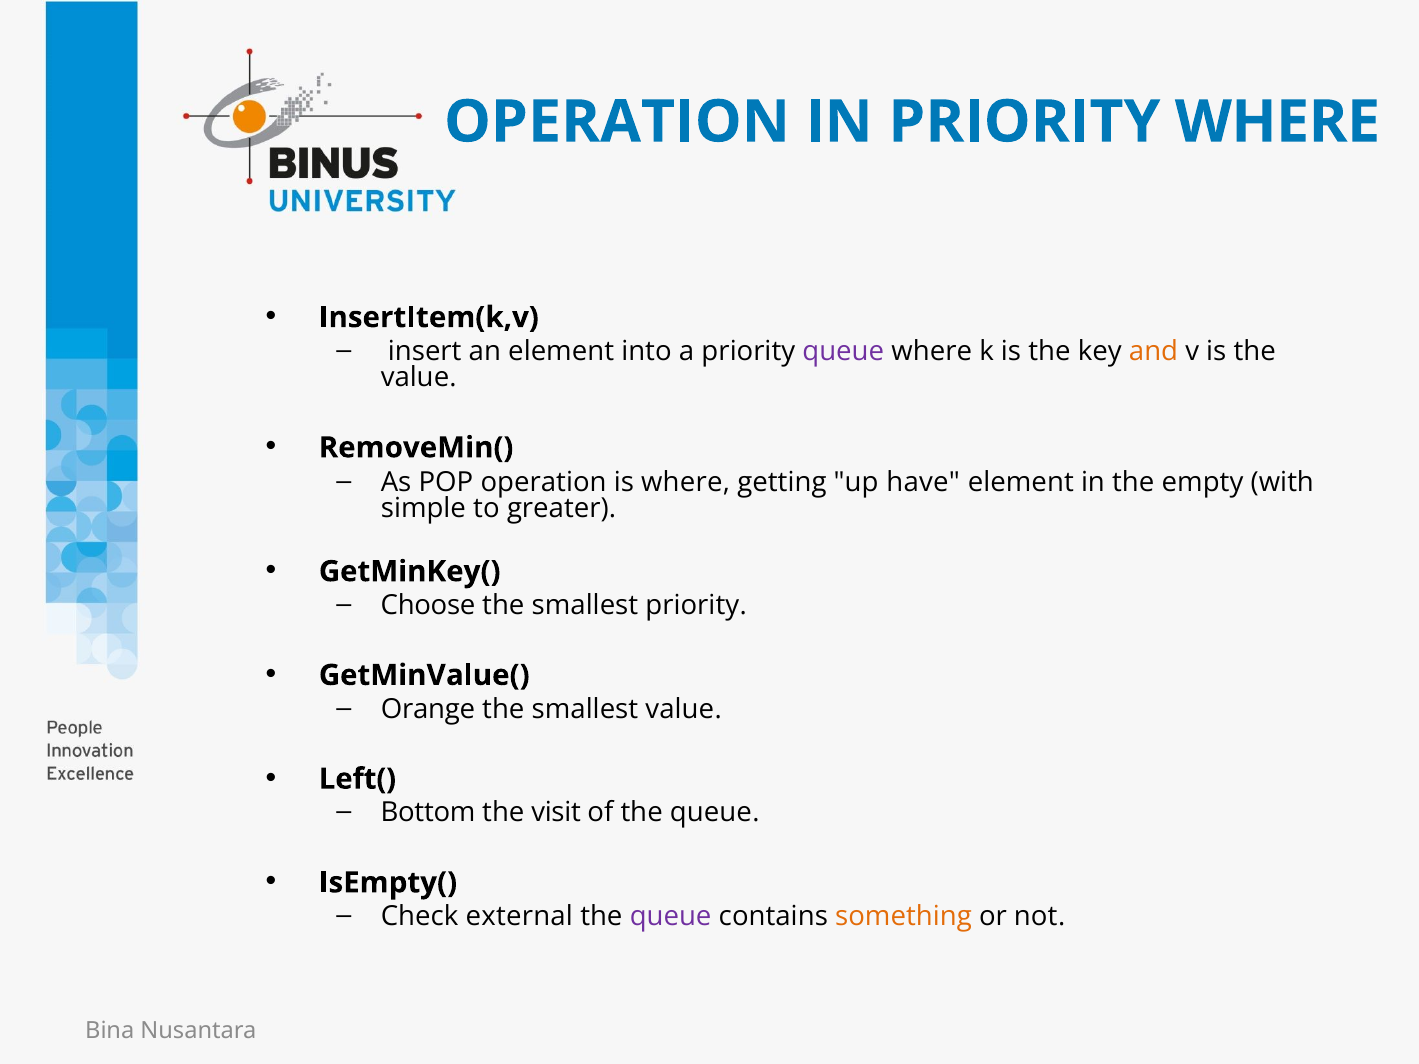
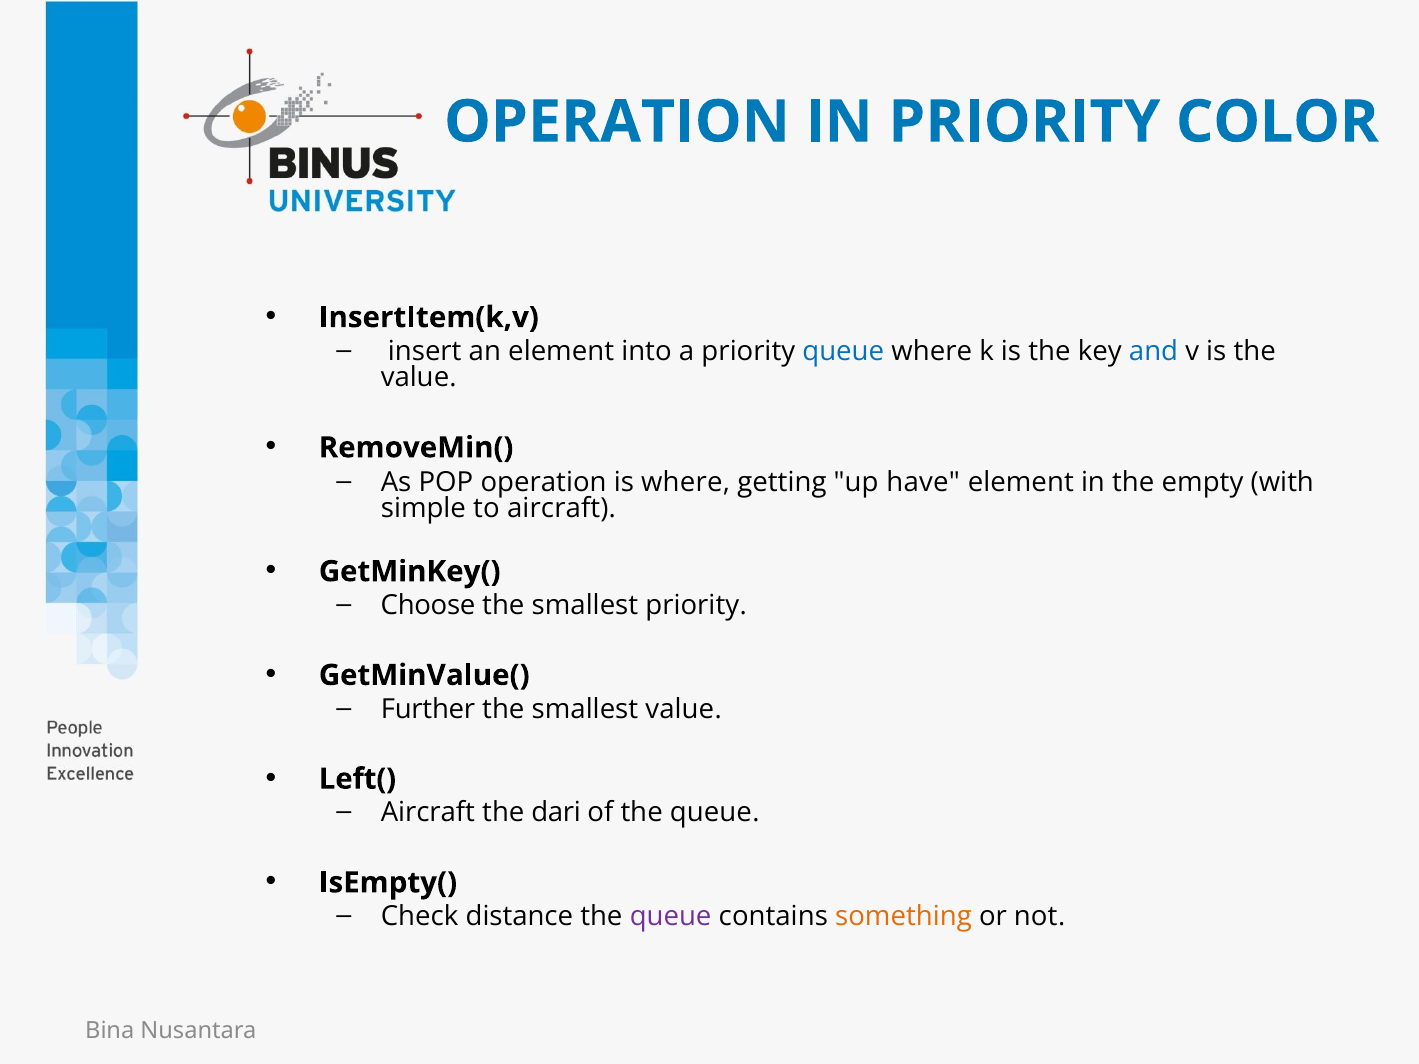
PRIORITY WHERE: WHERE -> COLOR (1277, 122)
queue colour: purple -> blue (843, 351)
and colour: orange -> blue (1153, 351)
to greater: greater -> aircraft (561, 509)
Orange: Orange -> Further (428, 709)
Bottom: Bottom -> Aircraft (428, 813)
visit: visit -> dari (556, 813)
external: external -> distance (519, 917)
